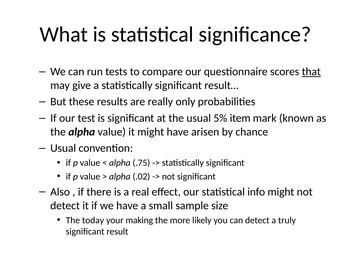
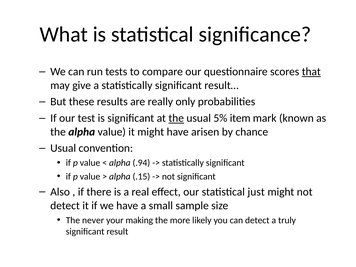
the underline: none -> present (176, 118)
.75: .75 -> .94 (141, 163)
.02: .02 -> .15 (141, 177)
info: info -> just (256, 192)
today: today -> never (93, 220)
